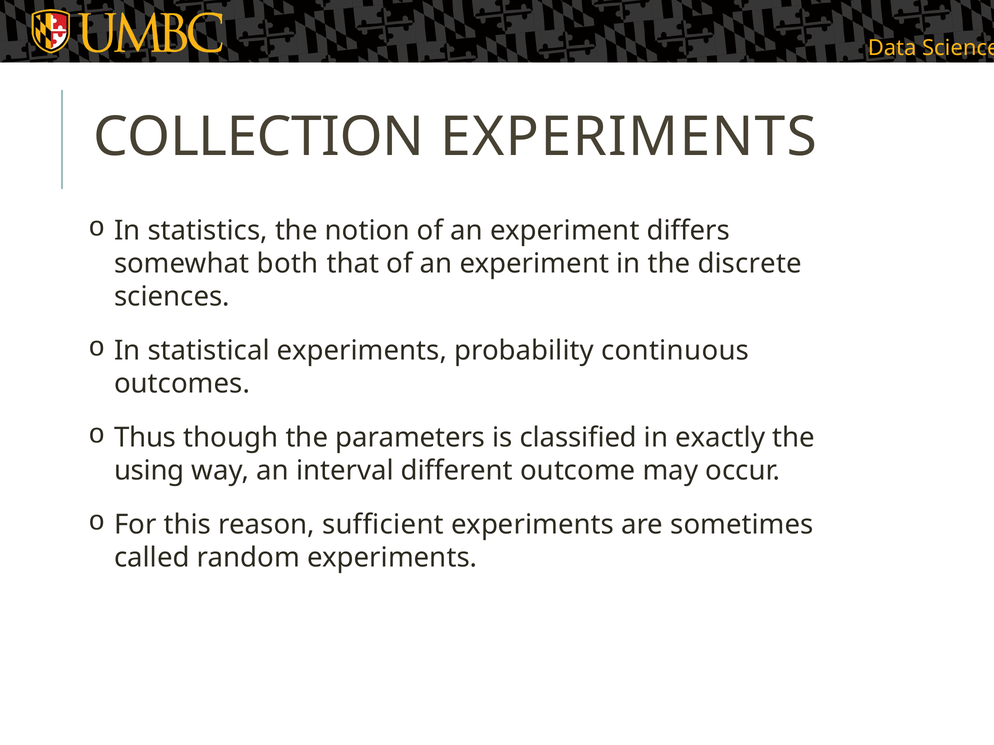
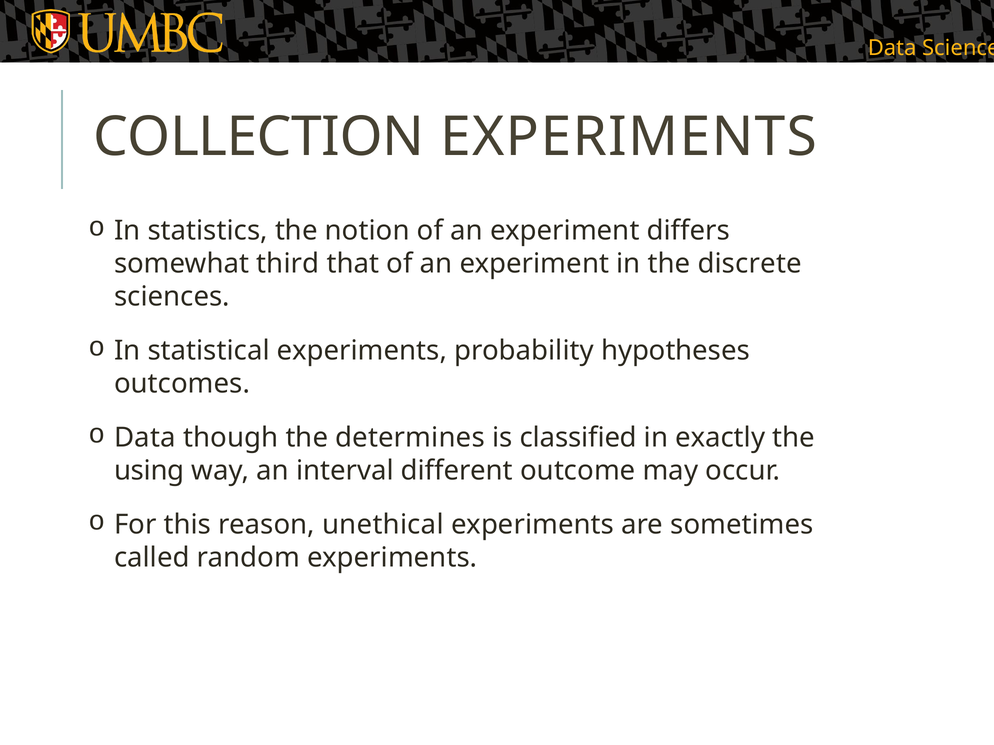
both: both -> third (288, 264)
continuous: continuous -> hypotheses (675, 351)
Thus: Thus -> Data (145, 438)
parameters: parameters -> determines (410, 438)
sufficient: sufficient -> unethical (383, 525)
